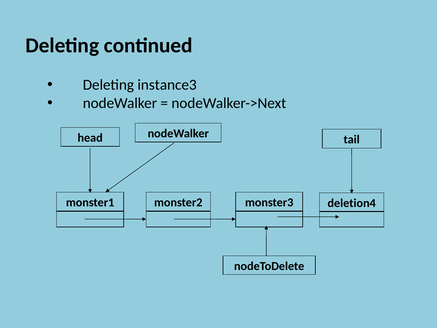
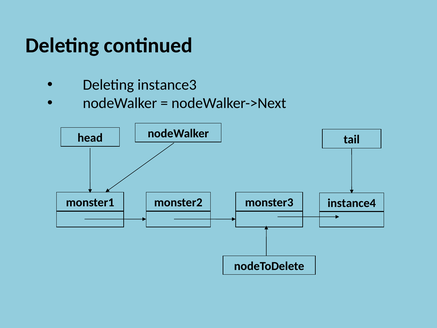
deletion4: deletion4 -> instance4 (352, 203)
